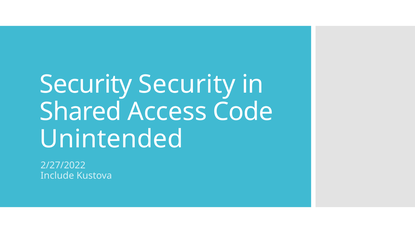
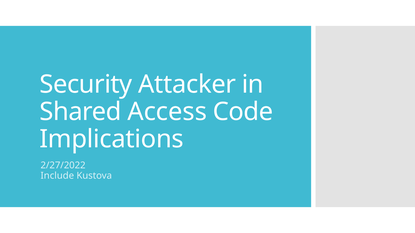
Security Security: Security -> Attacker (187, 84)
Unintended: Unintended -> Implications (112, 140)
